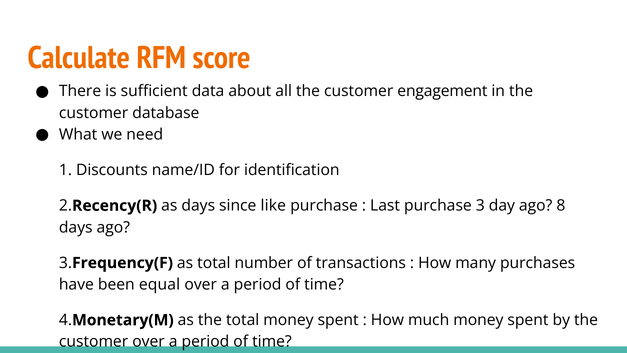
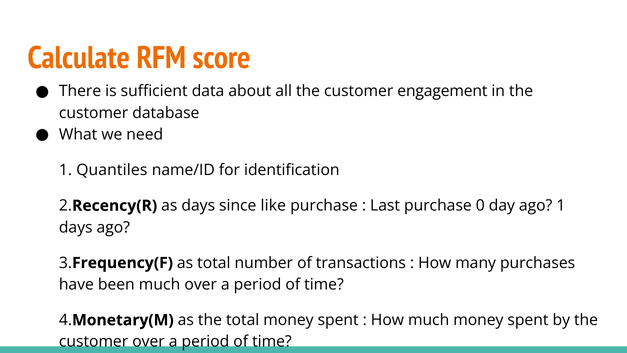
Discounts: Discounts -> Quantiles (112, 170)
3: 3 -> 0 (480, 206)
ago 8: 8 -> 1 (561, 206)
been equal: equal -> much (160, 284)
